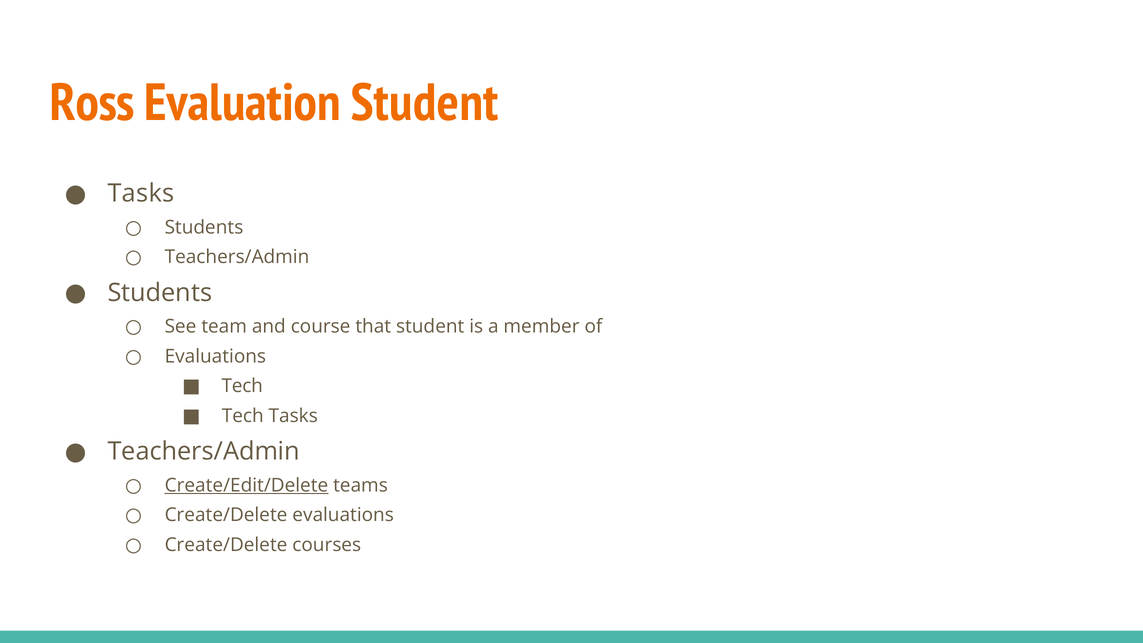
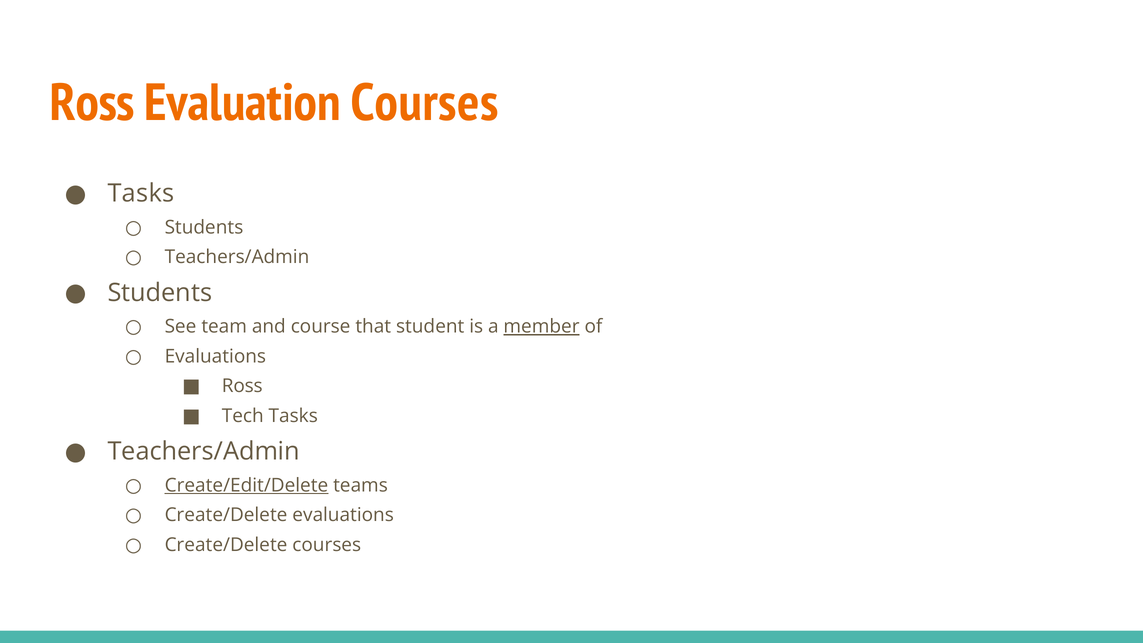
Evaluation Student: Student -> Courses (425, 103)
member underline: none -> present (542, 326)
Tech: Tech -> Ross (242, 386)
